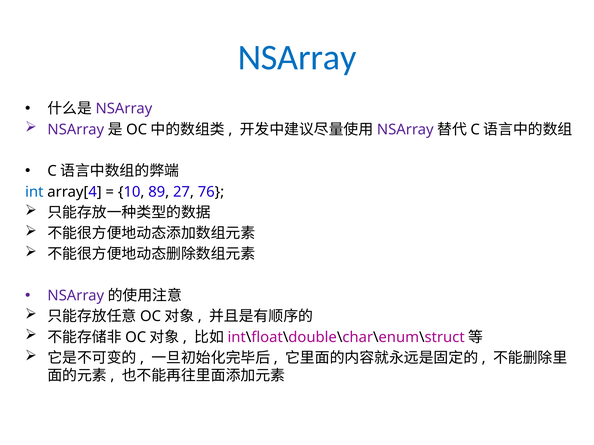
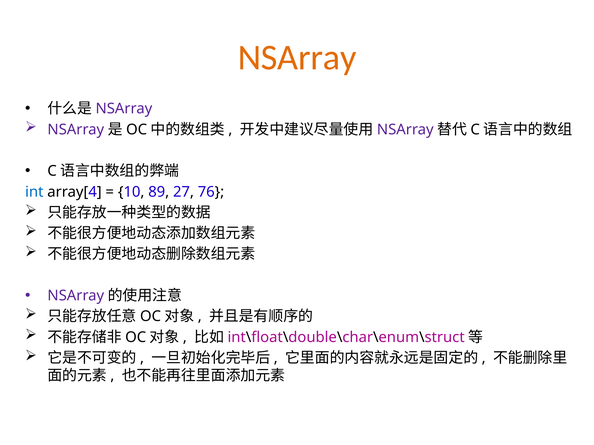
NSArray colour: blue -> orange (297, 58)
